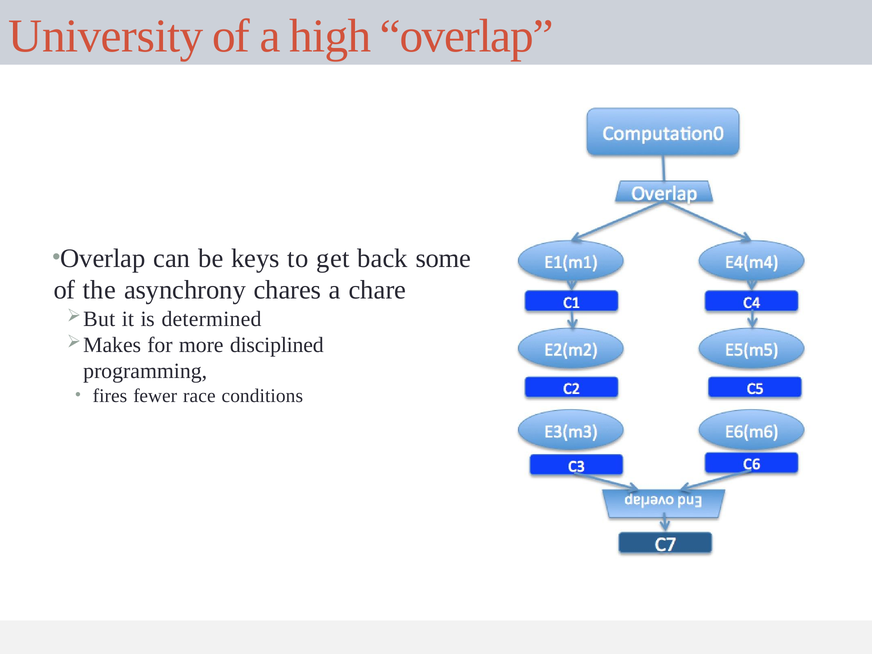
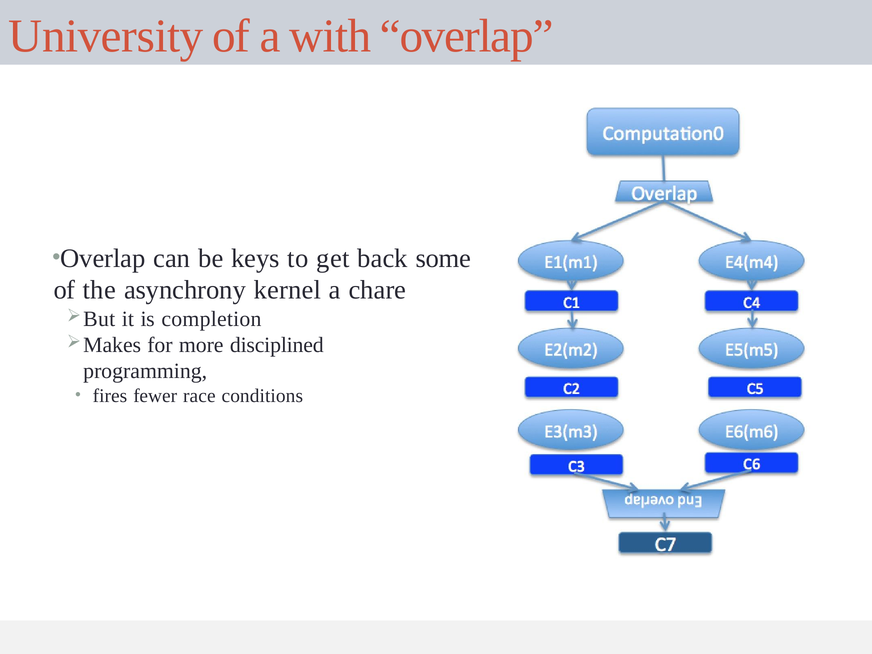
high: high -> with (330, 36)
chares: chares -> kernel (287, 290)
determined: determined -> completion (211, 319)
